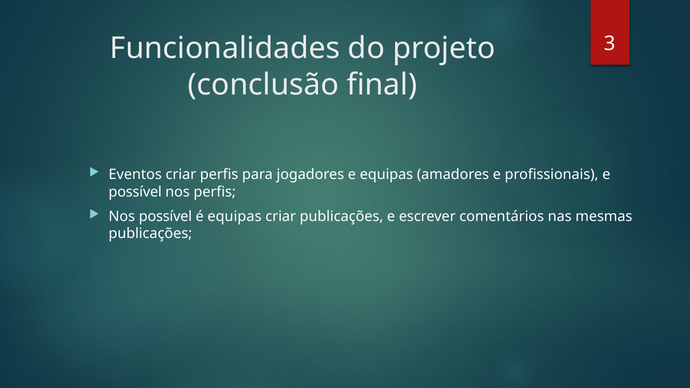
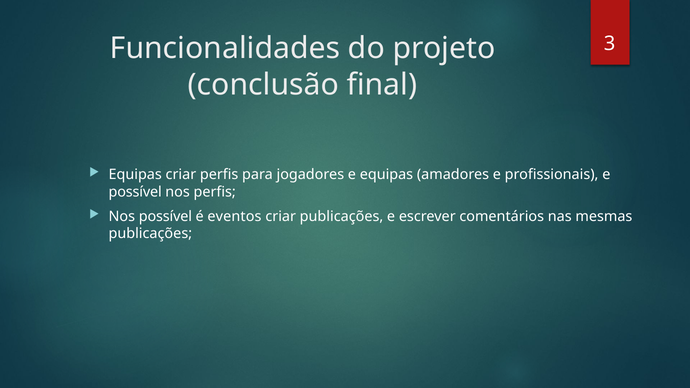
Eventos: Eventos -> Equipas (135, 175)
é equipas: equipas -> eventos (234, 216)
